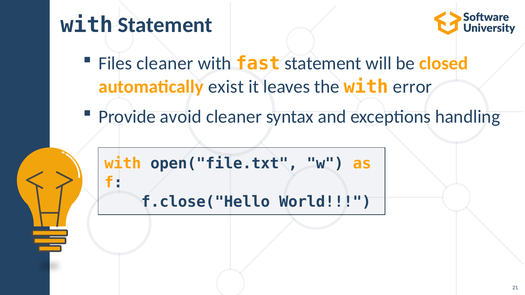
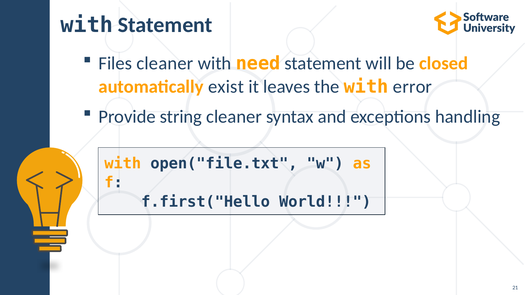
fast: fast -> need (258, 63)
avoid: avoid -> string (181, 117)
f.close("Hello: f.close("Hello -> f.first("Hello (206, 202)
